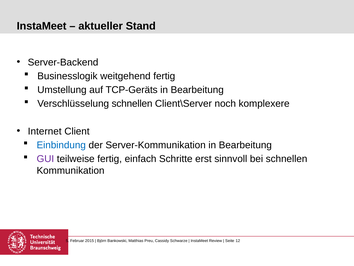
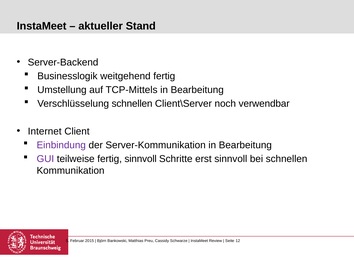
TCP-Geräts: TCP-Geräts -> TCP-Mittels (132, 90)
komplexere: komplexere -> verwendbar (264, 103)
Einbindung colour: blue -> purple (61, 145)
fertig einfach: einfach -> sinnvoll (141, 159)
